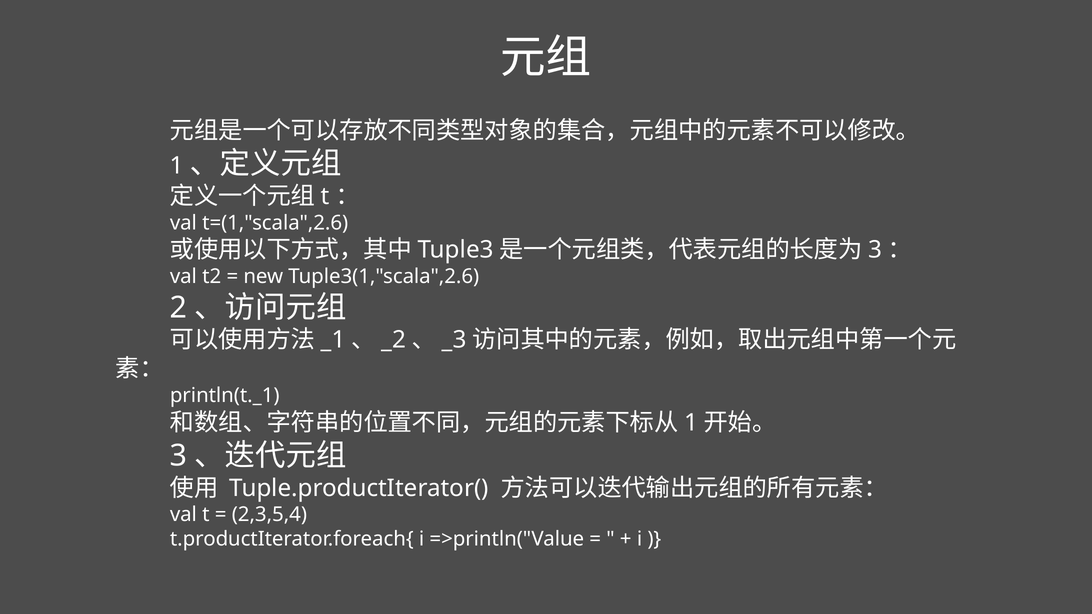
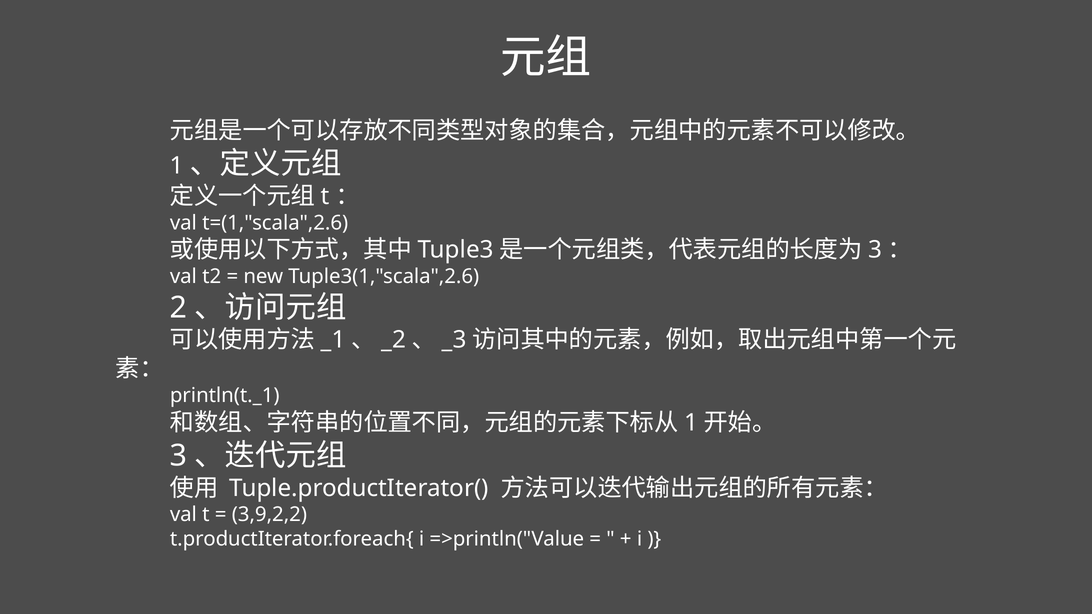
2,3,5,4: 2,3,5,4 -> 3,9,2,2 (269, 515)
